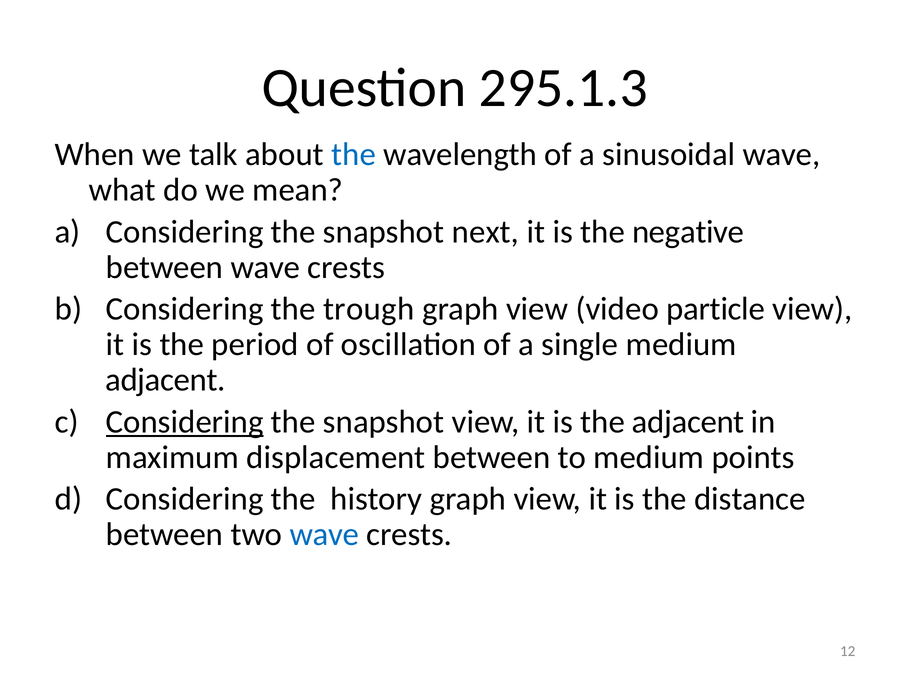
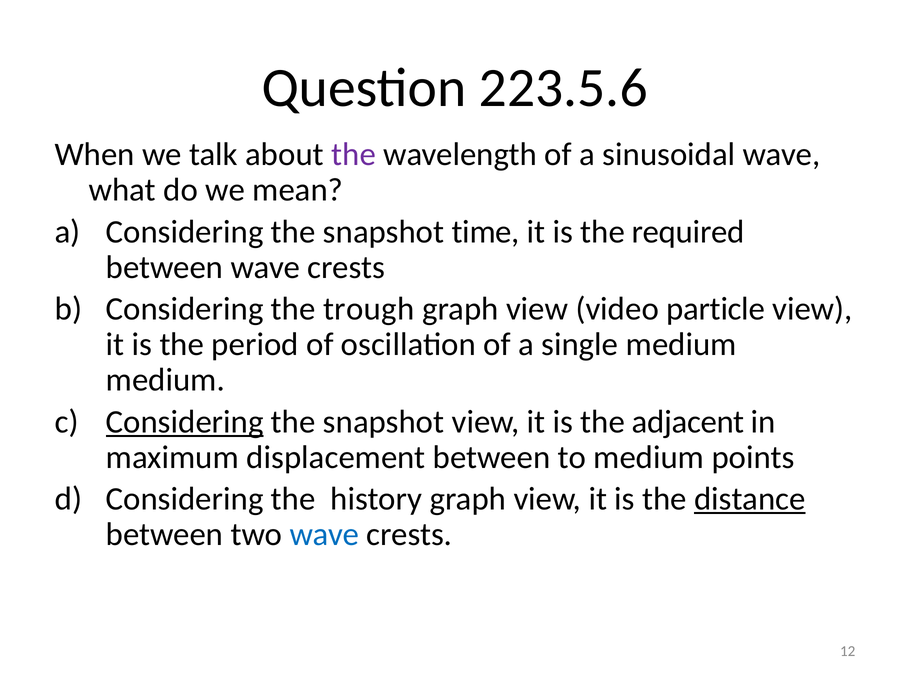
295.1.3: 295.1.3 -> 223.5.6 (563, 88)
the colour: blue -> purple (354, 155)
next: next -> time (486, 232)
negative: negative -> required (688, 232)
adjacent: adjacent -> medium (165, 380)
distance underline: none -> present (750, 499)
